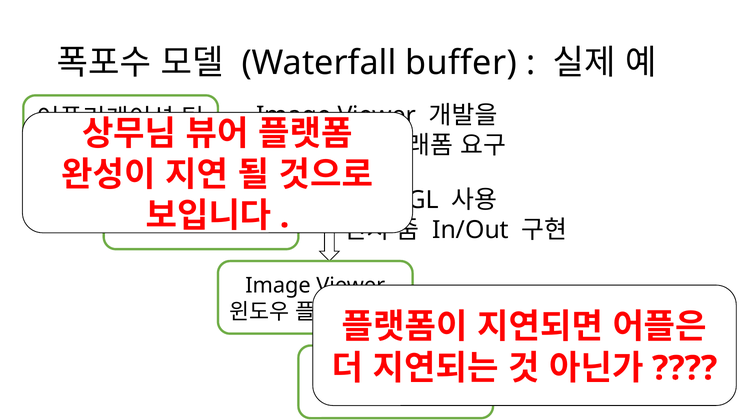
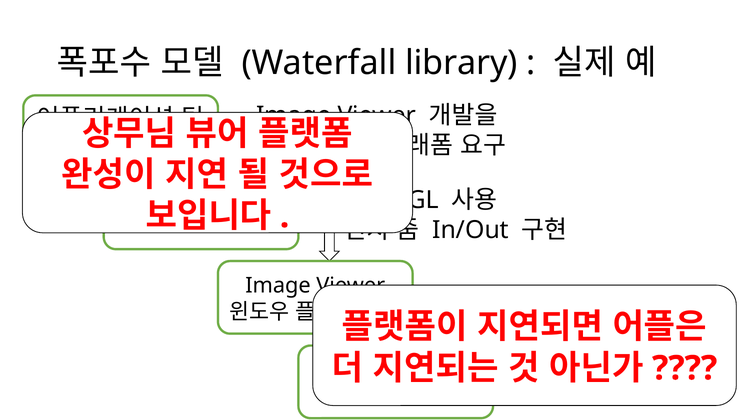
buffer: buffer -> library (461, 63)
